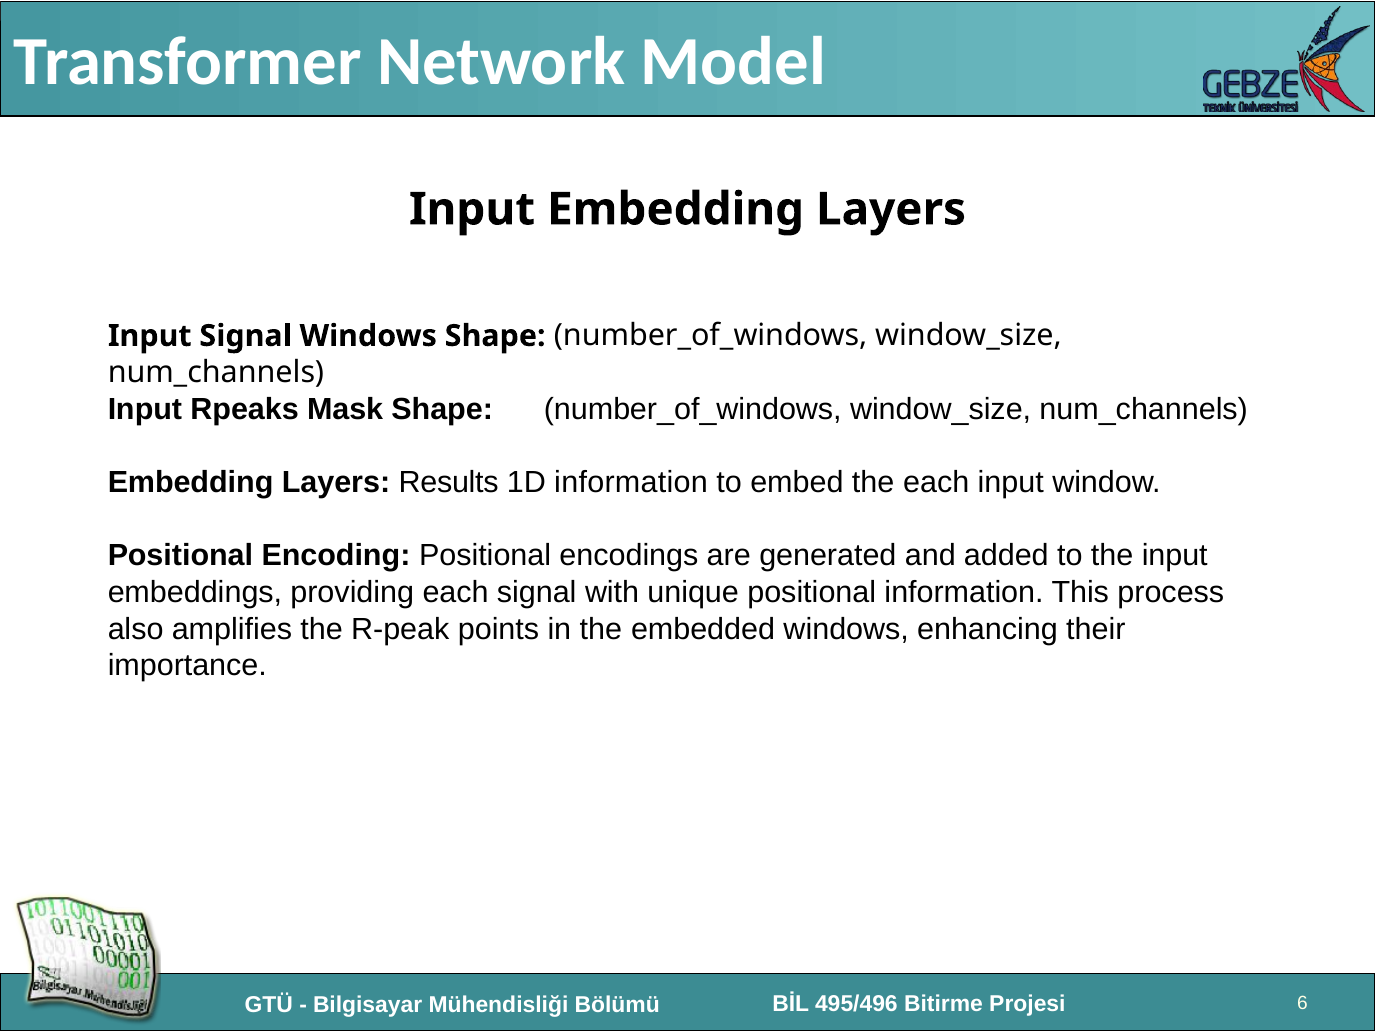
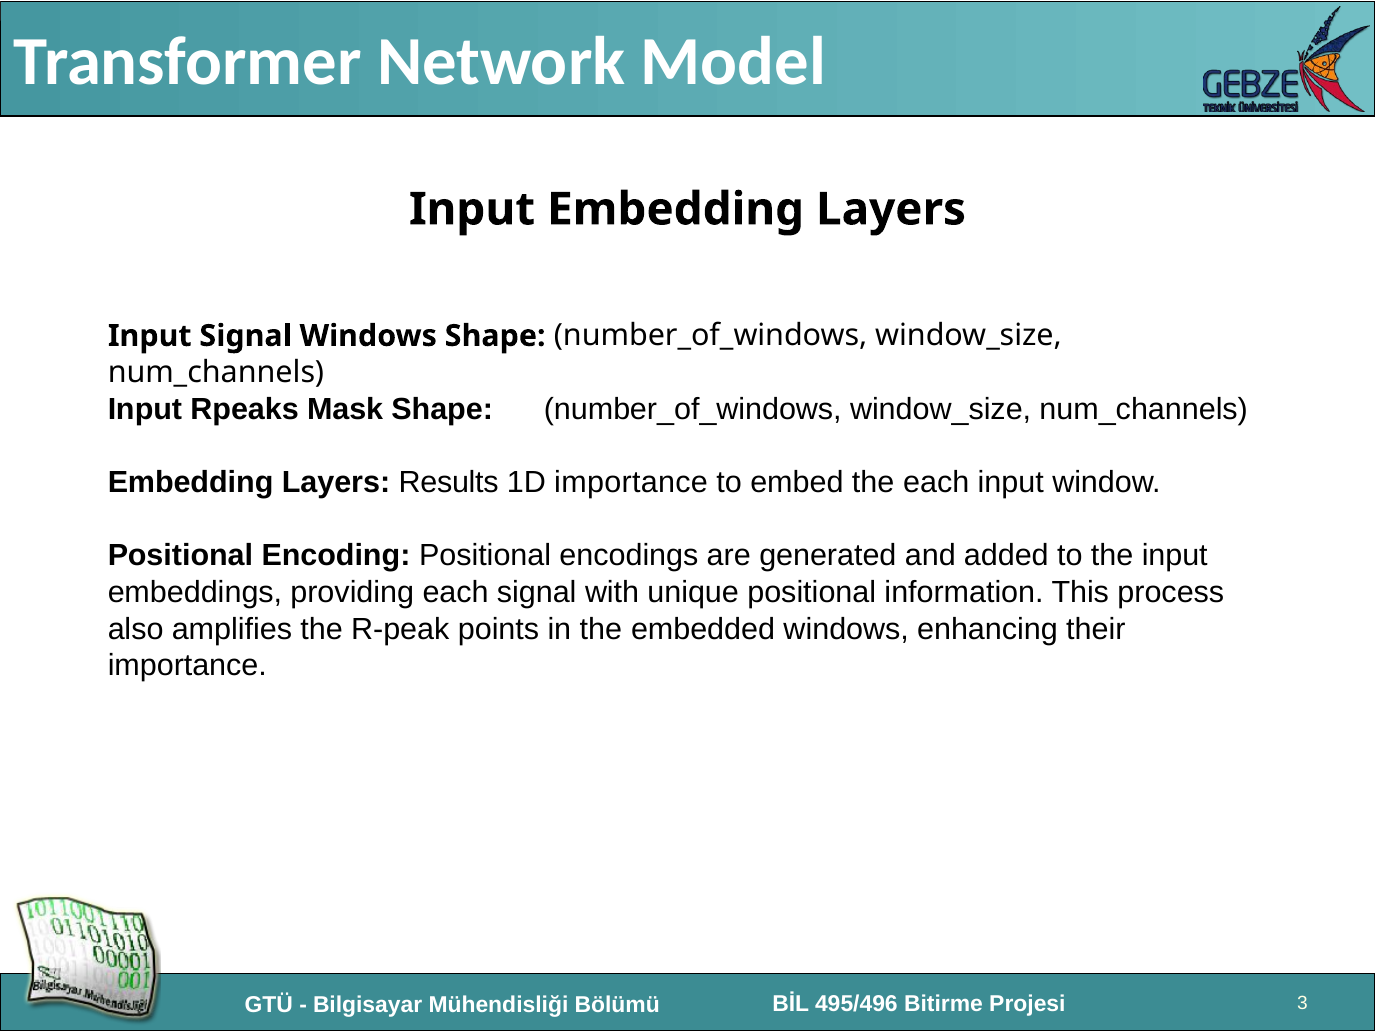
1D information: information -> importance (631, 483)
6: 6 -> 3 (1302, 1004)
